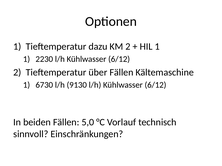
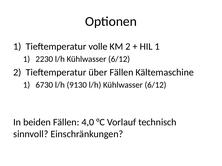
dazu: dazu -> volle (98, 47)
5,0: 5,0 -> 4,0 (88, 123)
